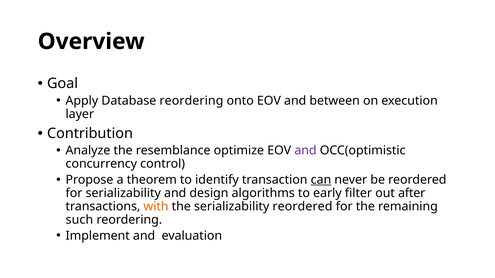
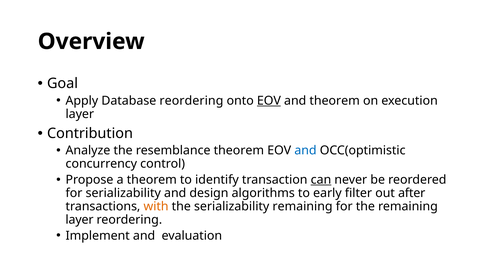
EOV underline: none -> present (269, 101)
and between: between -> theorem (335, 101)
resemblance optimize: optimize -> theorem (239, 151)
and colour: purple -> blue (305, 151)
serializability reordered: reordered -> remaining (303, 207)
such: such -> layer (80, 220)
